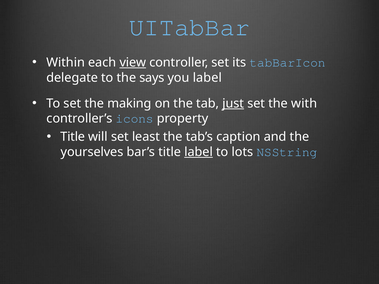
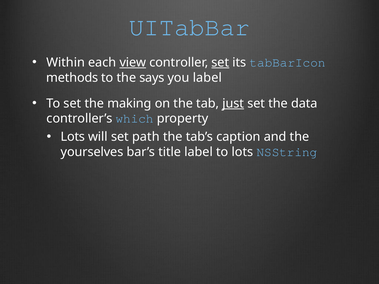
set underline: none -> present (220, 63)
delegate: delegate -> methods (72, 78)
with: with -> data (304, 103)
icons: icons -> which (135, 119)
Title: Title -> Lots (73, 137)
least: least -> path (146, 137)
label underline: present -> none (199, 152)
